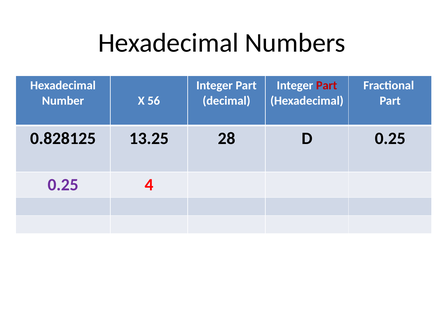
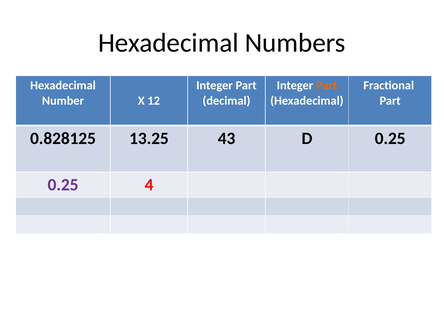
Part colour: red -> orange (327, 85)
56: 56 -> 12 (154, 101)
28: 28 -> 43 (227, 138)
